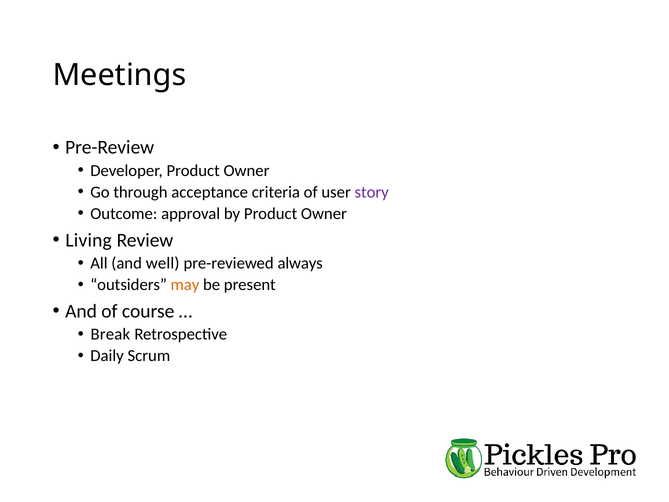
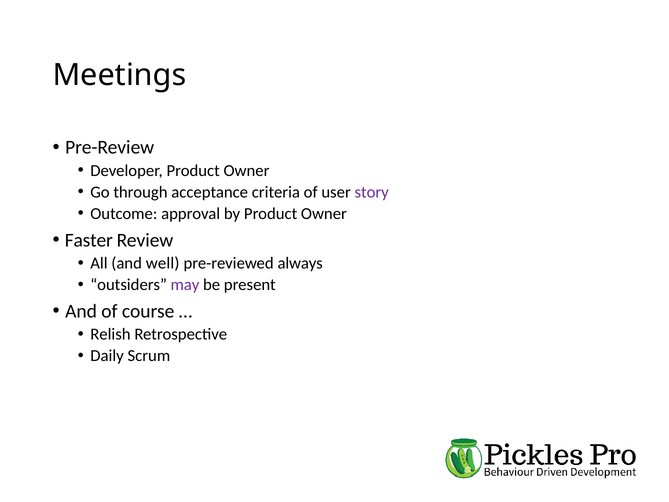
Living: Living -> Faster (89, 240)
may colour: orange -> purple (185, 285)
Break: Break -> Relish (110, 334)
